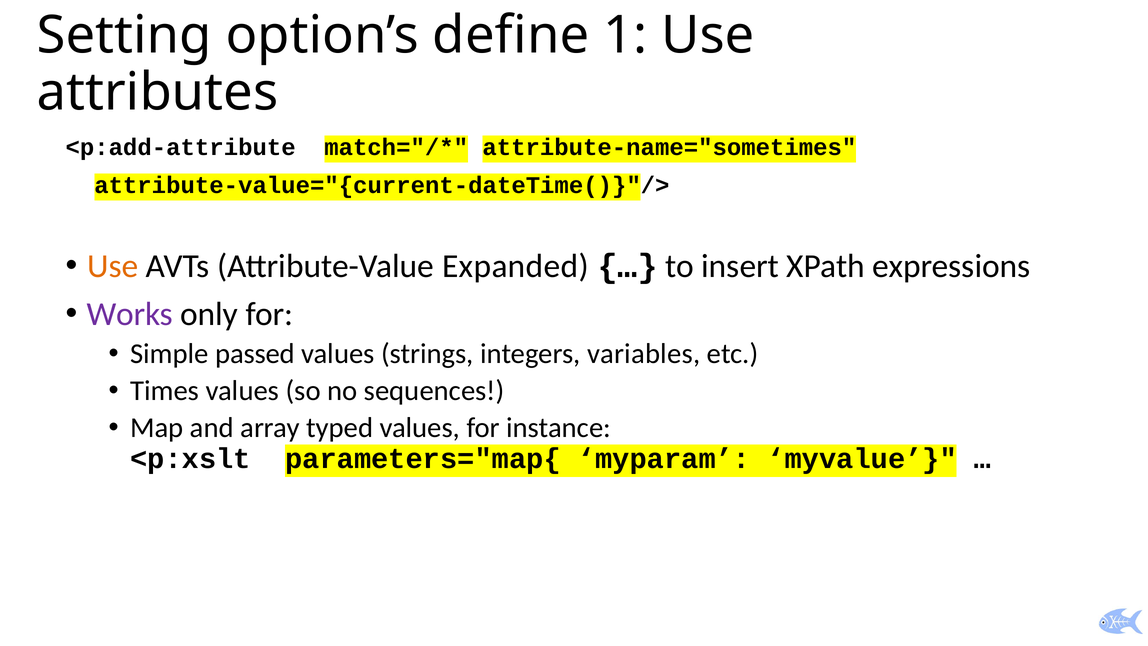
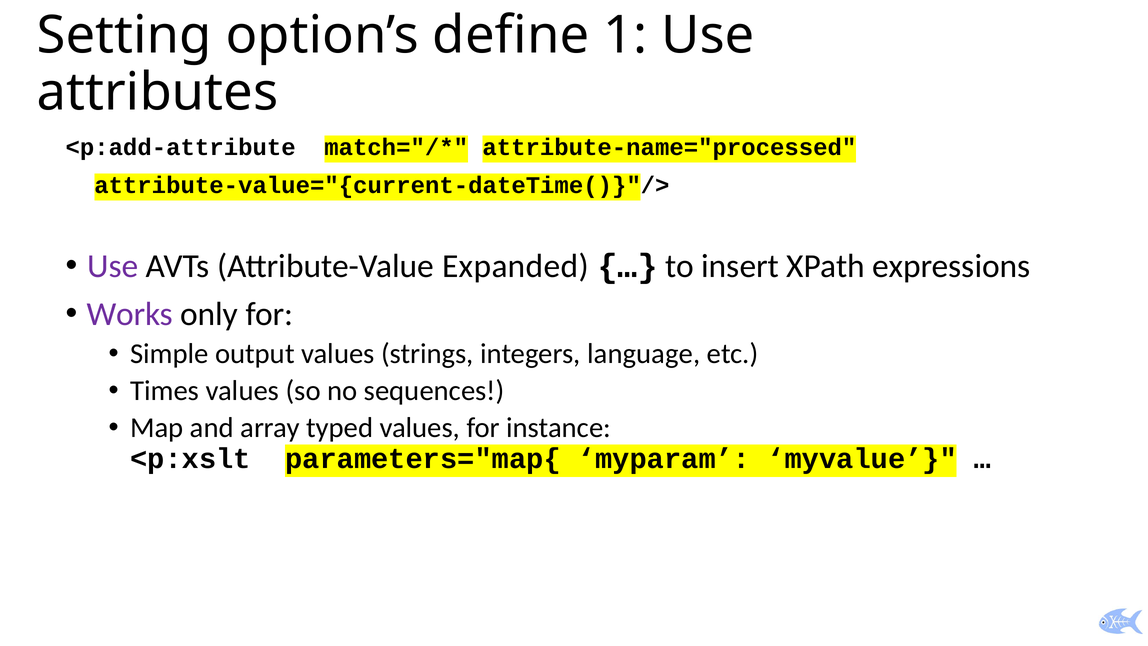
attribute-name="sometimes: attribute-name="sometimes -> attribute-name="processed (669, 147)
Use colour: orange -> purple (113, 266)
passed: passed -> output (255, 354)
variables: variables -> language (644, 354)
